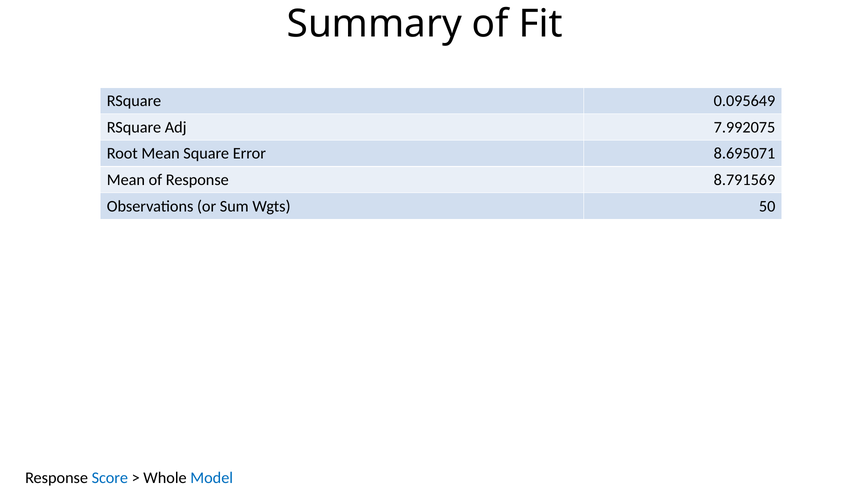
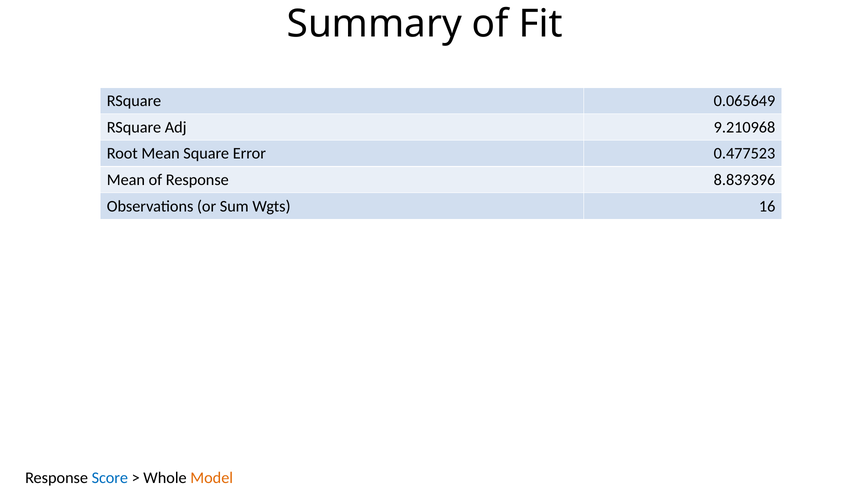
0.095649: 0.095649 -> 0.065649 (745, 101)
7.992075: 7.992075 -> 9.210968 (745, 127)
8.695071: 8.695071 -> 0.477523 (745, 154)
8.791569: 8.791569 -> 8.839396 (745, 180)
50: 50 -> 16 (767, 206)
Model colour: blue -> orange (212, 478)
